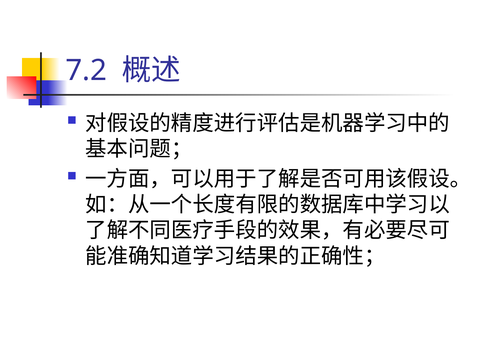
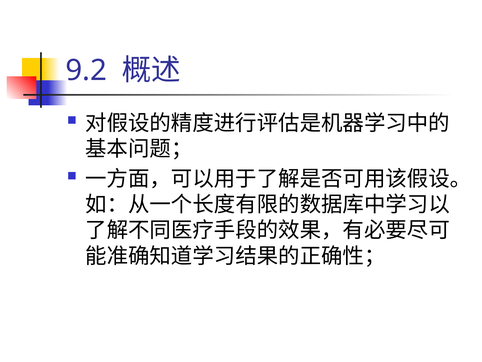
7.2: 7.2 -> 9.2 (86, 70)
